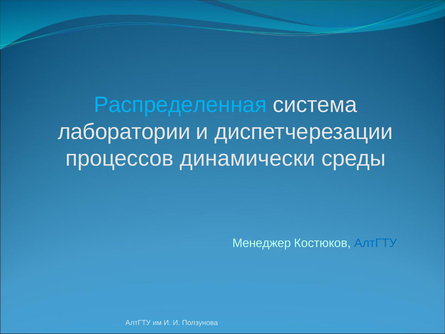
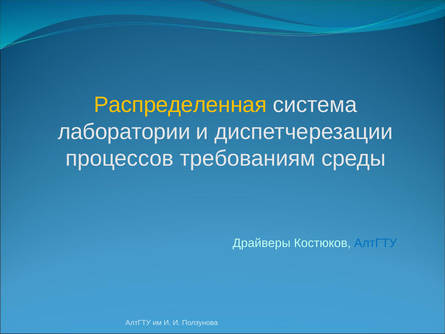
Распределенная colour: light blue -> yellow (180, 105)
динамически: динамически -> требованиям (248, 158)
Менеджер: Менеджер -> Драйверы (262, 243)
